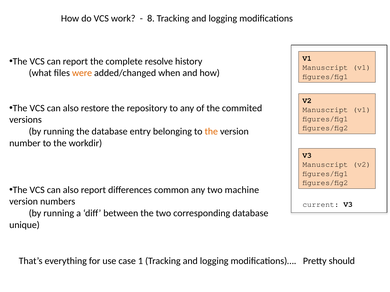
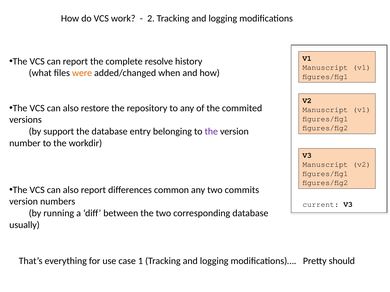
8: 8 -> 2 (151, 18)
running: running -> support (59, 132)
the colour: orange -> purple (211, 132)
machine: machine -> commits (242, 190)
unique: unique -> usually (24, 225)
